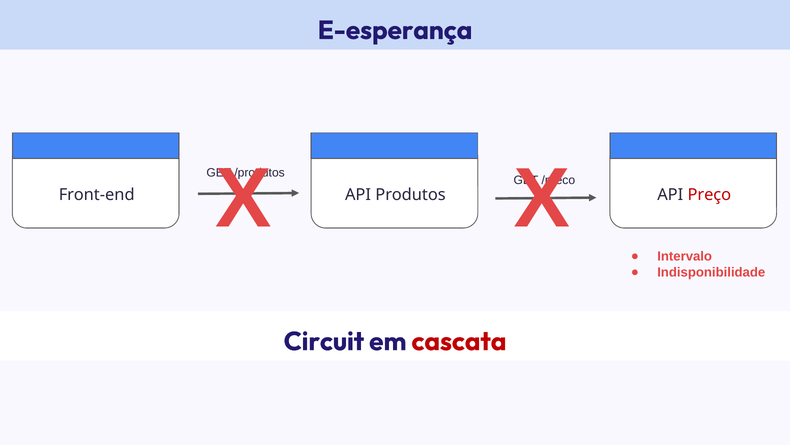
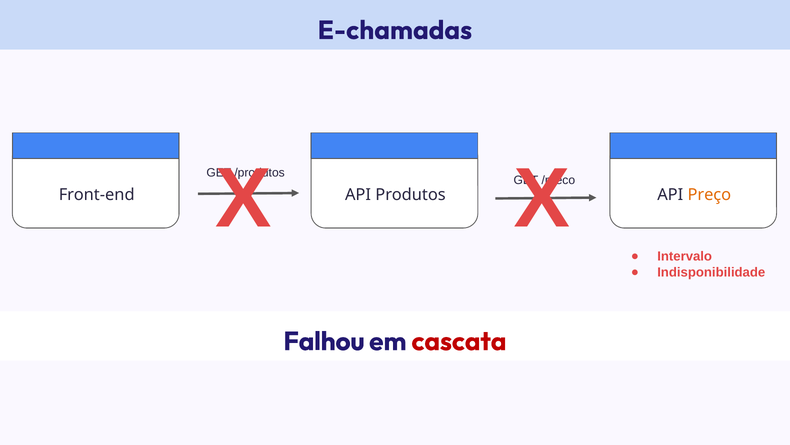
E-esperança: E-esperança -> E-chamadas (395, 30)
Preço colour: red -> orange (709, 194)
Circuit: Circuit -> Falhou (324, 341)
